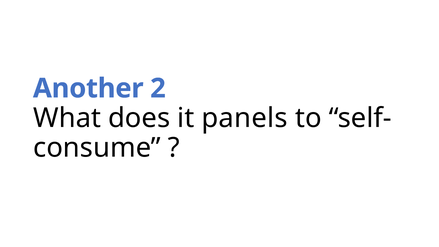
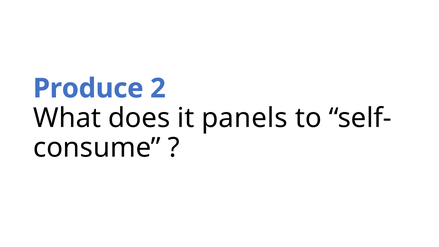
Another: Another -> Produce (88, 88)
